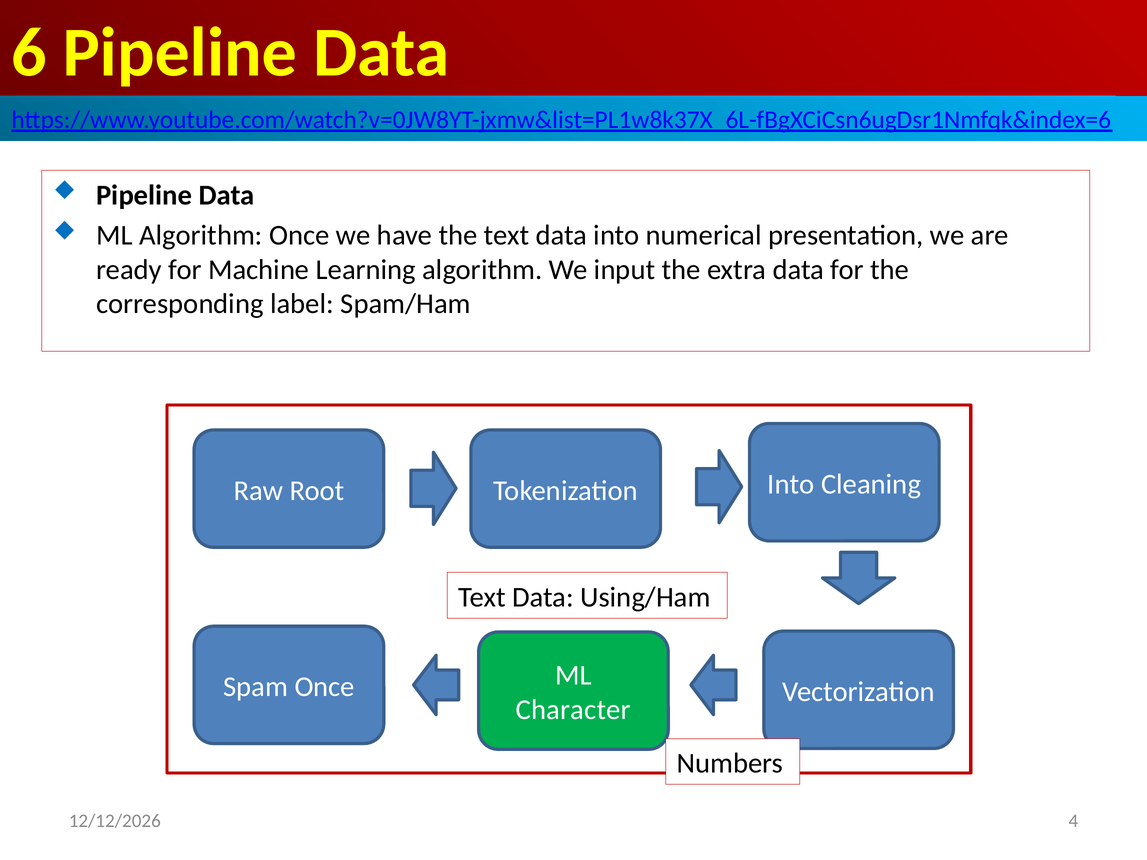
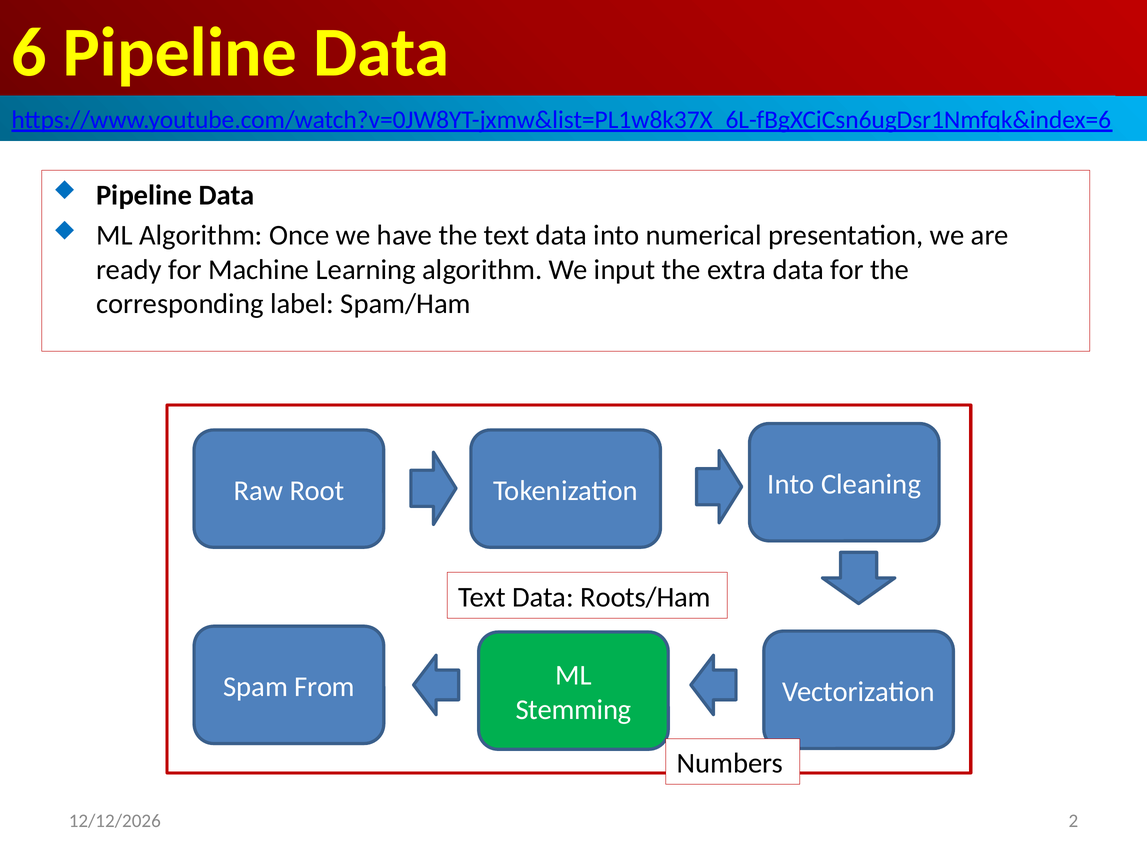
Using/Ham: Using/Ham -> Roots/Ham (646, 597)
Spam Once: Once -> From (325, 687)
Character: Character -> Stemming (573, 710)
4: 4 -> 2 (1073, 821)
